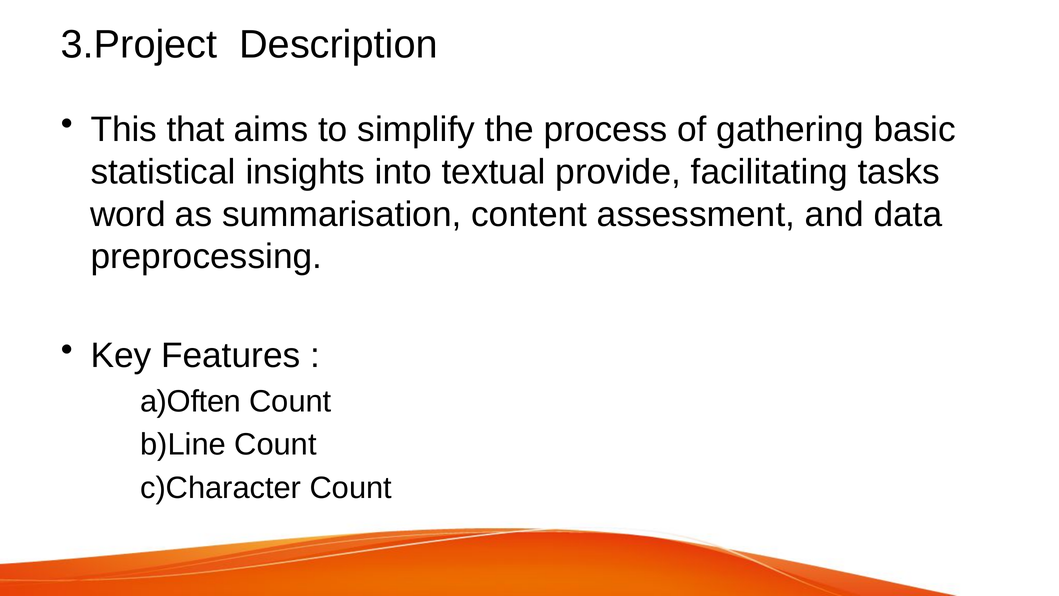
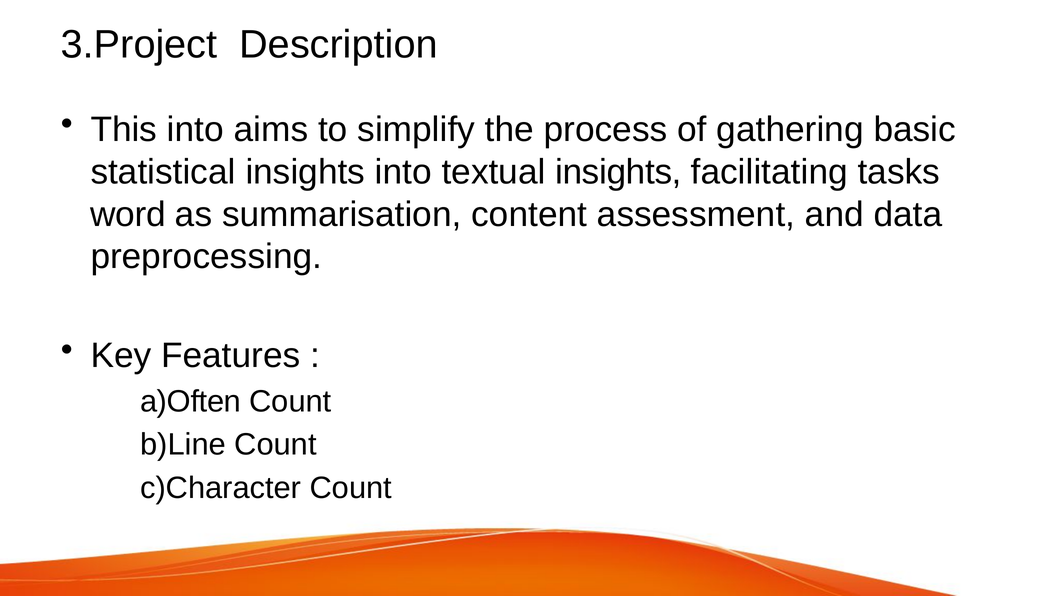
This that: that -> into (195, 130)
textual provide: provide -> insights (618, 172)
